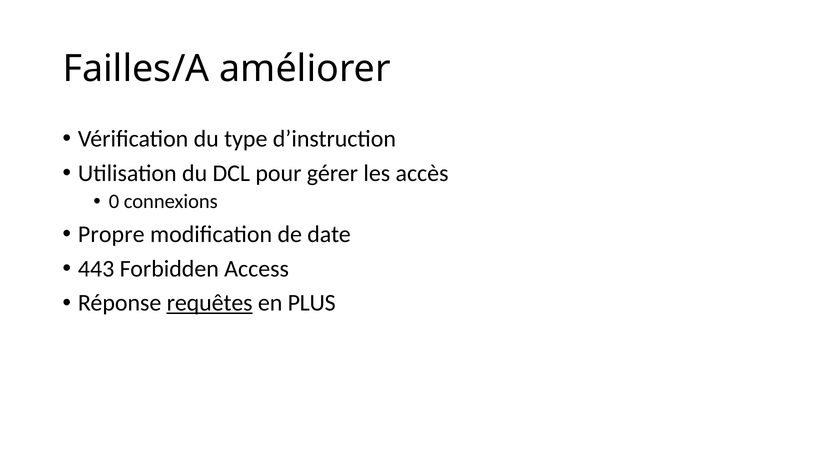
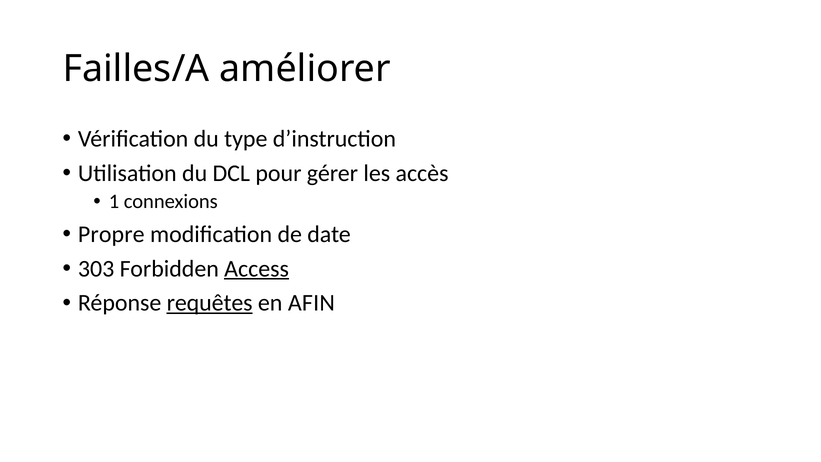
0: 0 -> 1 (114, 202)
443: 443 -> 303 (96, 269)
Access underline: none -> present (257, 269)
PLUS: PLUS -> AFIN (311, 303)
